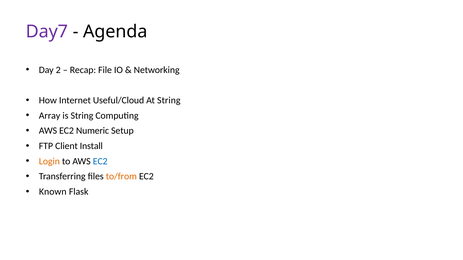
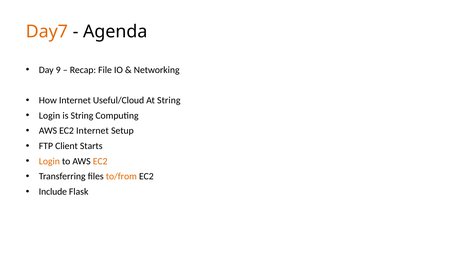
Day7 colour: purple -> orange (47, 32)
2: 2 -> 9 (58, 70)
Array: Array -> Login (50, 116)
EC2 Numeric: Numeric -> Internet (92, 131)
Install: Install -> Starts (91, 146)
EC2 colour: blue -> orange (100, 161)
Known: Known -> Include (53, 192)
